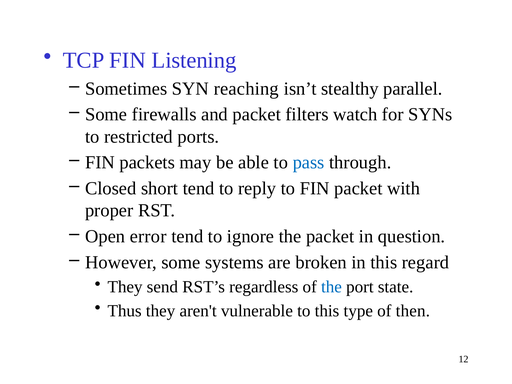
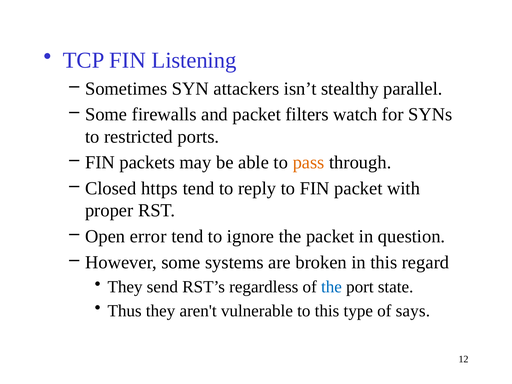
reaching: reaching -> attackers (246, 89)
pass colour: blue -> orange (309, 163)
short: short -> https (159, 188)
then: then -> says (413, 311)
